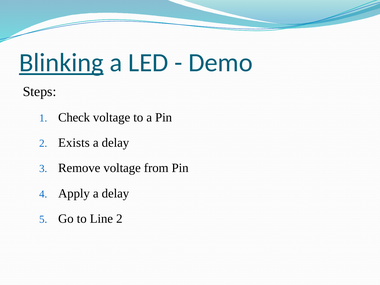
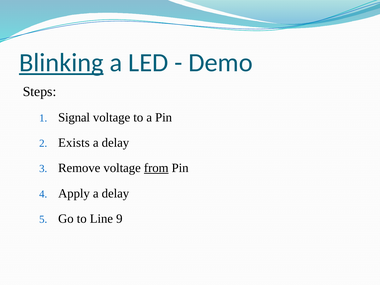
Check: Check -> Signal (74, 117)
from underline: none -> present (156, 168)
Line 2: 2 -> 9 (119, 219)
